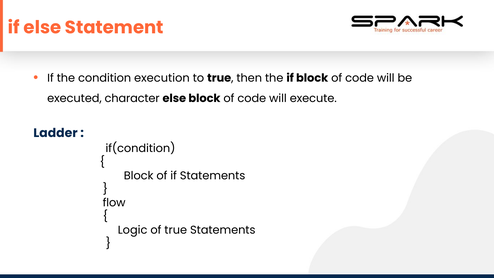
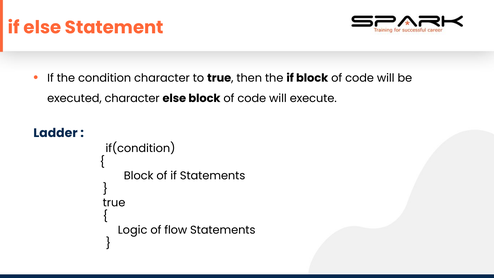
condition execution: execution -> character (162, 78)
flow: flow -> true (114, 203)
of true: true -> flow (176, 230)
